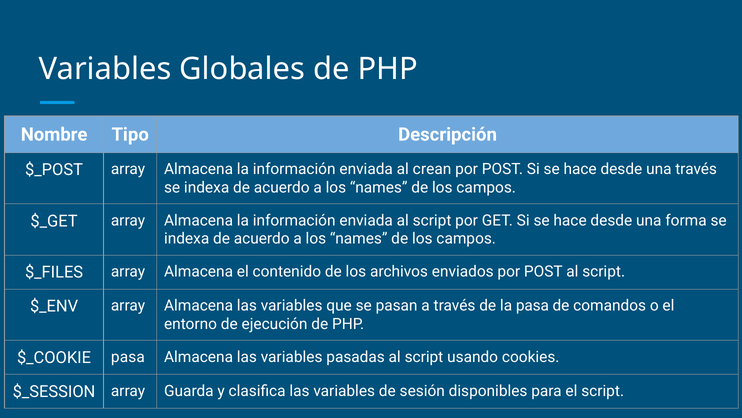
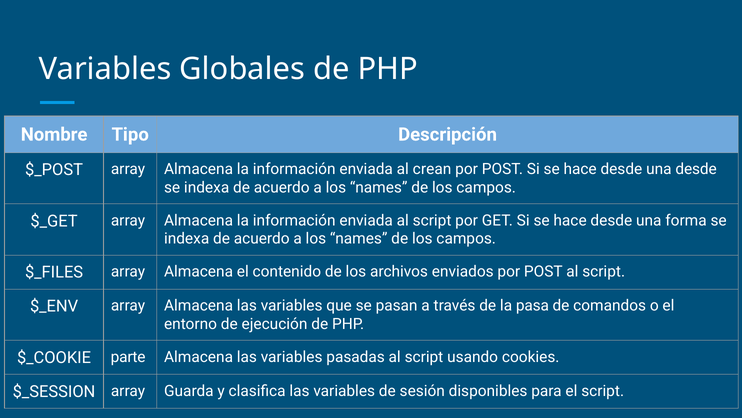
una través: través -> desde (696, 169)
pasa: pasa -> parte (128, 356)
